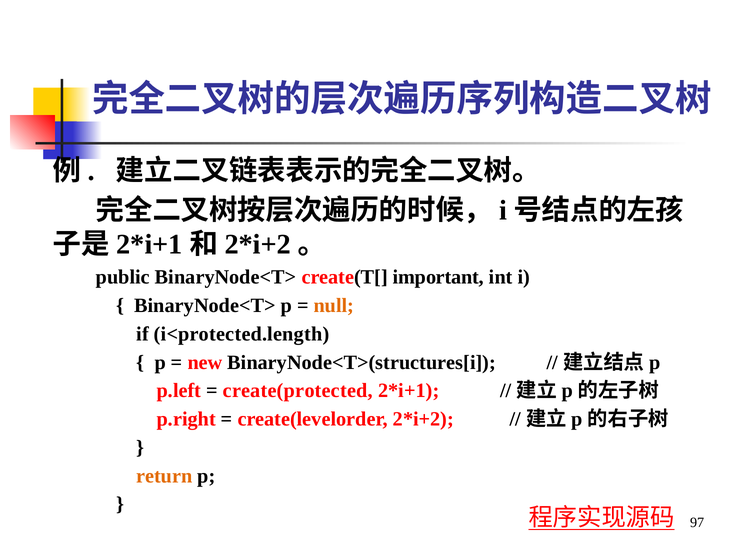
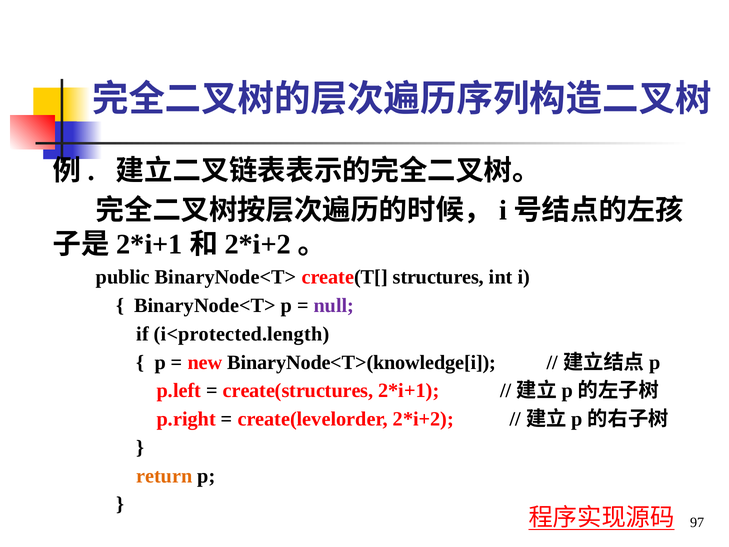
important: important -> structures (438, 277)
null colour: orange -> purple (334, 305)
BinaryNode<T>(structures[i: BinaryNode<T>(structures[i -> BinaryNode<T>(knowledge[i (362, 362)
create(protected: create(protected -> create(structures (298, 391)
